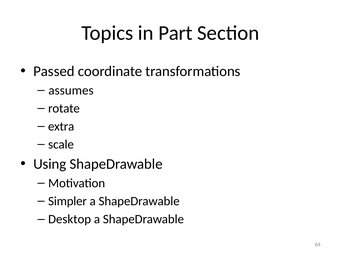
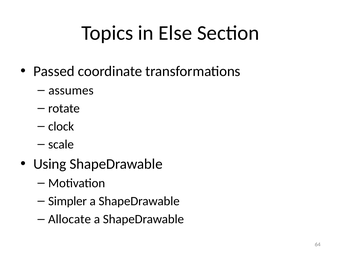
Part: Part -> Else (175, 33)
extra: extra -> clock (61, 126)
Desktop: Desktop -> Allocate (70, 219)
